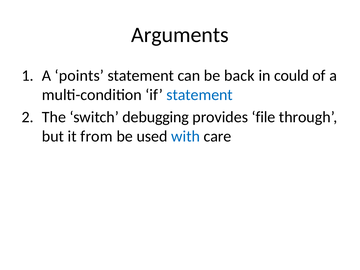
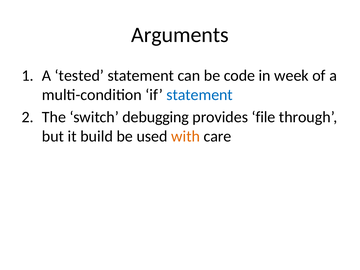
points: points -> tested (79, 76)
back: back -> code (239, 76)
could: could -> week (291, 76)
from: from -> build (97, 136)
with colour: blue -> orange (186, 136)
